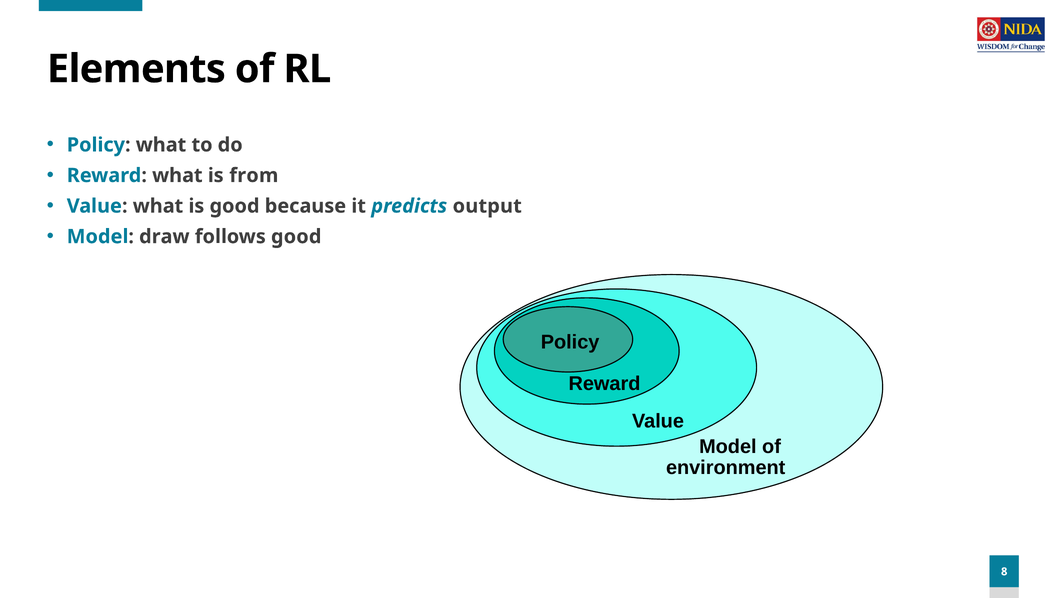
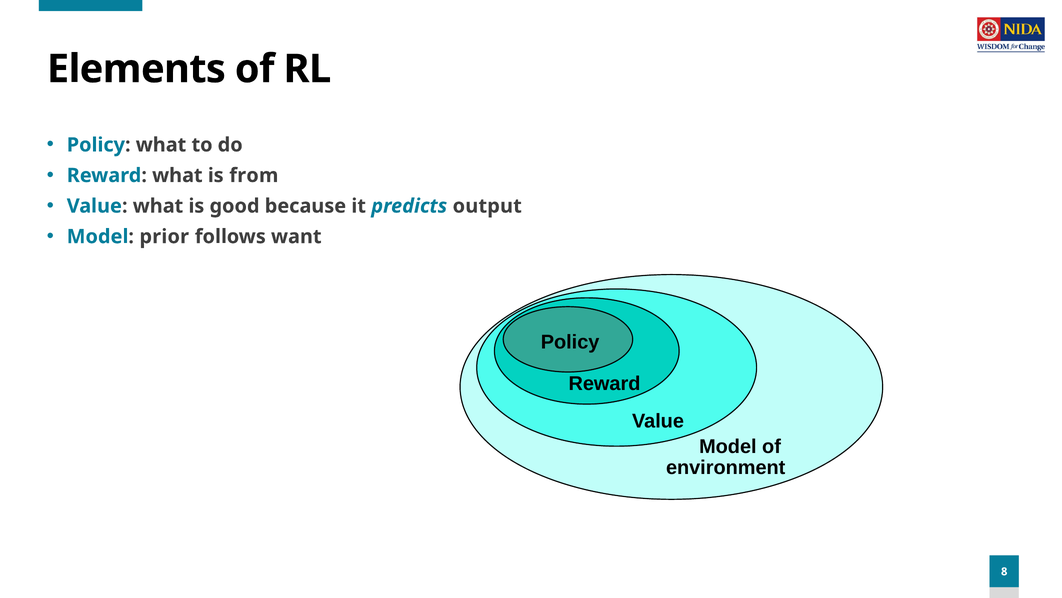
draw: draw -> prior (164, 236)
follows good: good -> want (296, 236)
